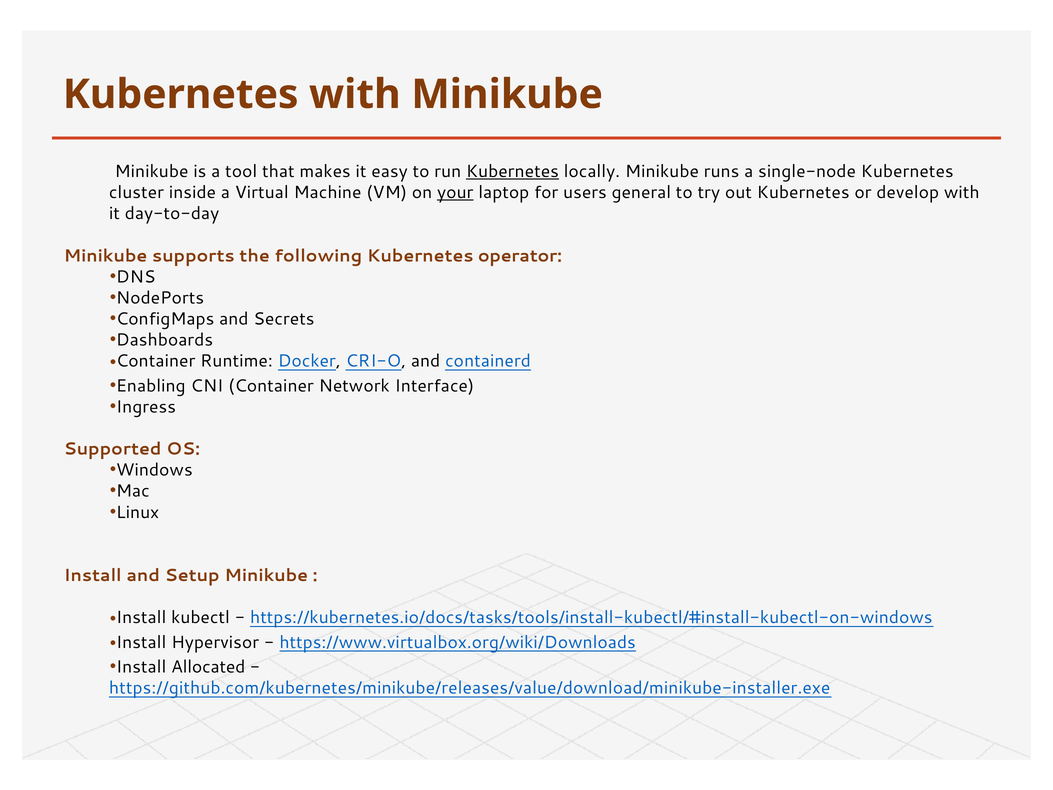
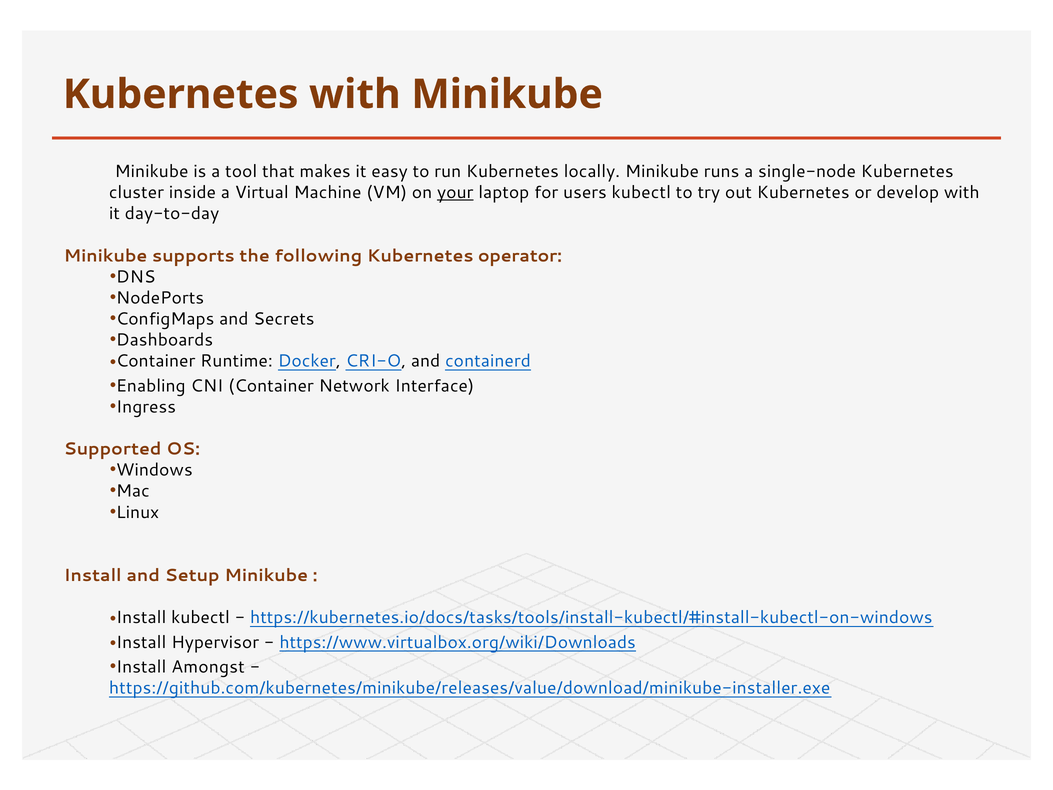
Kubernetes underline: present -> none (512, 171)
users general: general -> kubectl (641, 192)
Allocated: Allocated -> Amongst (208, 667)
